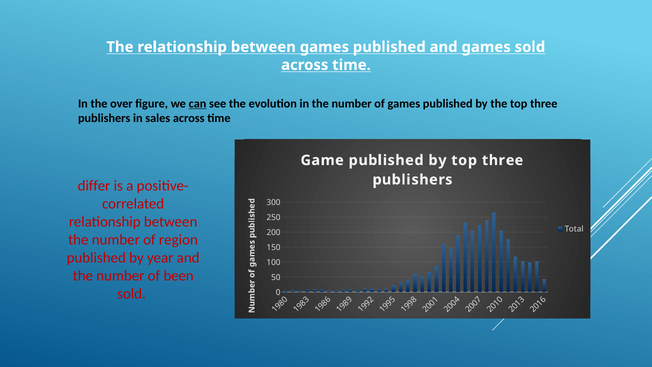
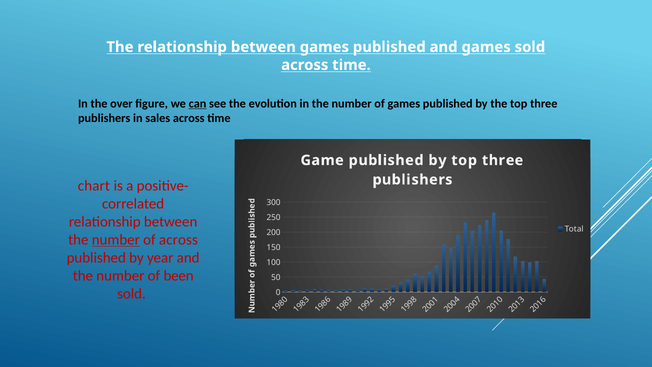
differ: differ -> chart (94, 186)
number underline: none -> present (116, 240)
of region: region -> across (178, 240)
